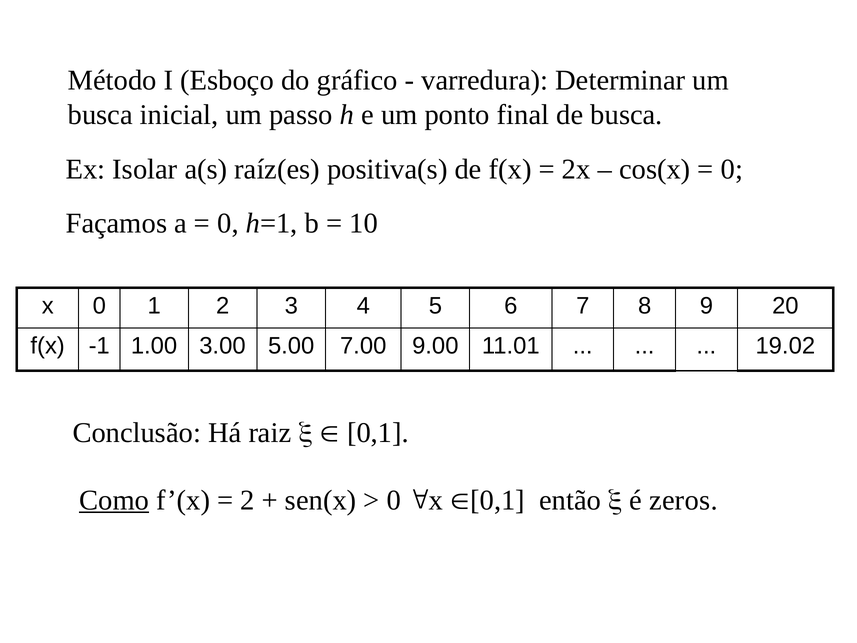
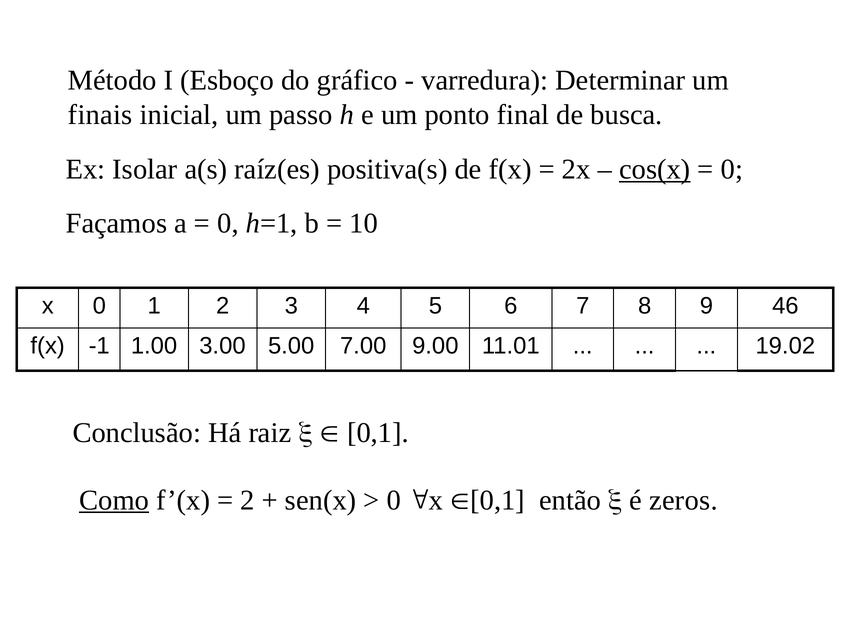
busca: busca -> finais (100, 115)
cos(x underline: none -> present (655, 169)
20: 20 -> 46 (785, 306)
